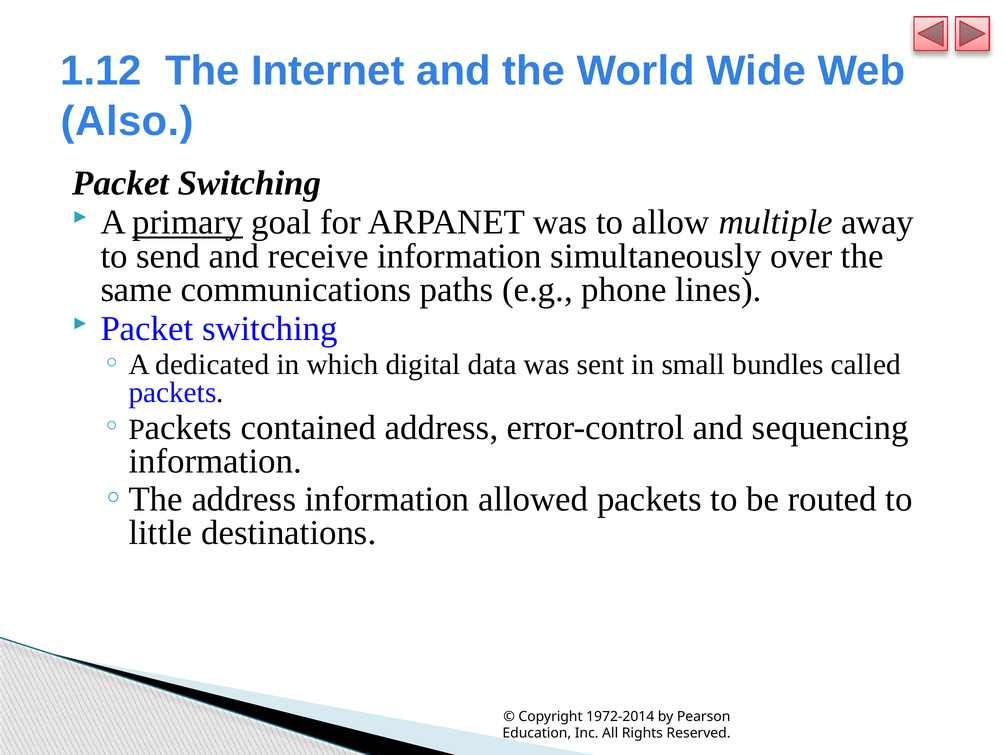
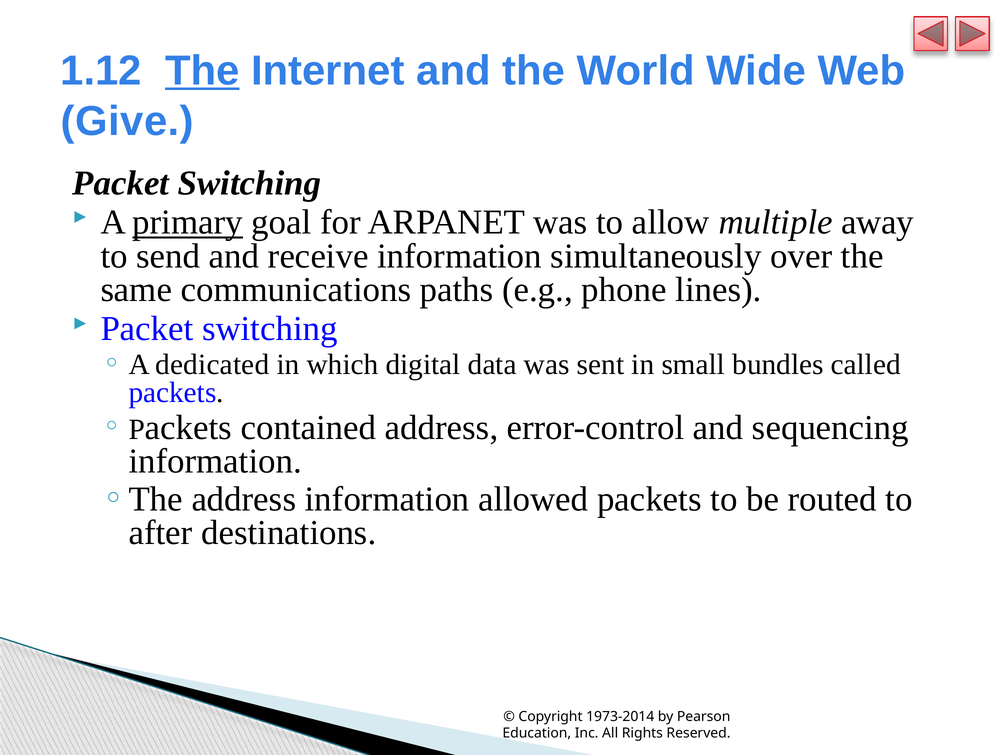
The underline: none -> present (202, 71)
Also: Also -> Give (127, 121)
little: little -> after (161, 532)
1972-2014: 1972-2014 -> 1973-2014 (620, 716)
